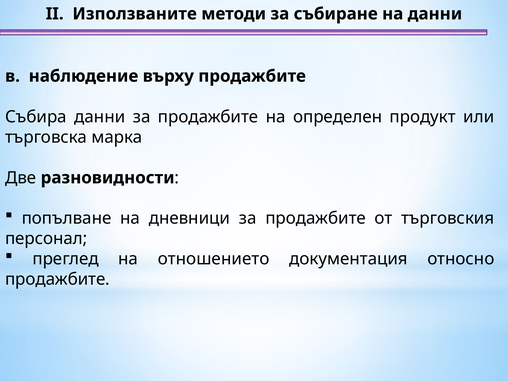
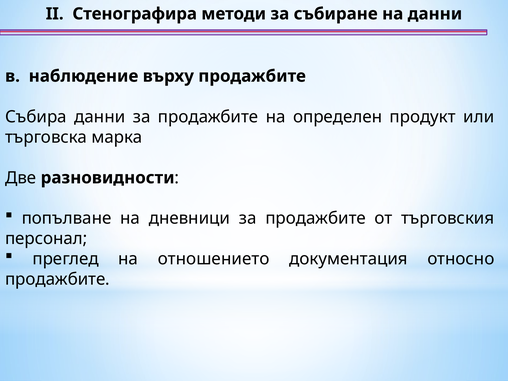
Използваните: Използваните -> Стенографира (135, 14)
